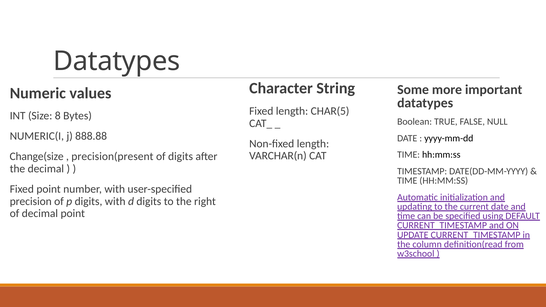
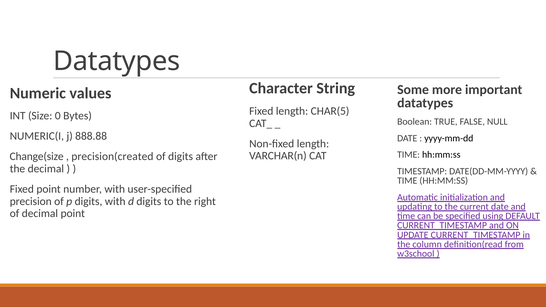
8: 8 -> 0 (58, 116)
precision(present: precision(present -> precision(created (112, 156)
